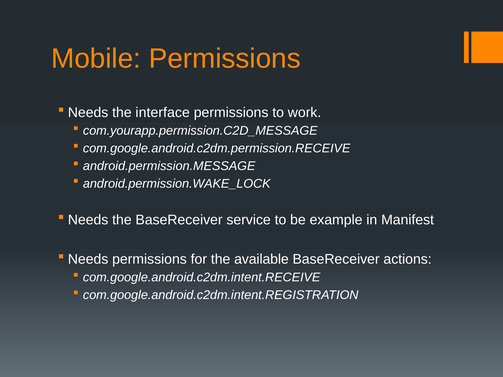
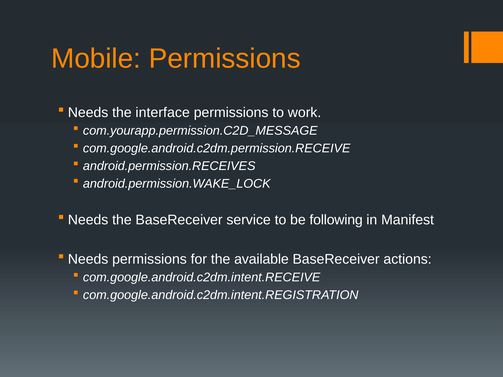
android.permission.MESSAGE: android.permission.MESSAGE -> android.permission.RECEIVES (169, 166)
example: example -> following (336, 220)
